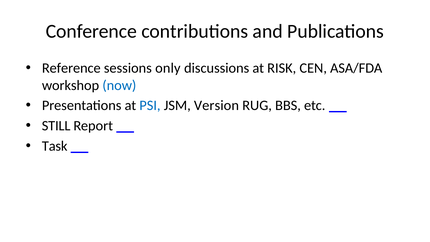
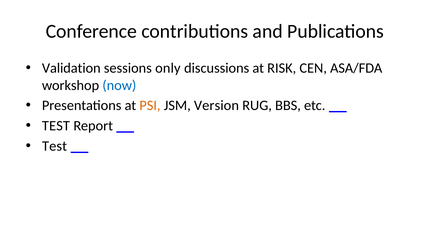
Reference: Reference -> Validation (71, 68)
PSI colour: blue -> orange (150, 105)
STILL: STILL -> TEST (56, 126)
Task: Task -> Test (55, 146)
